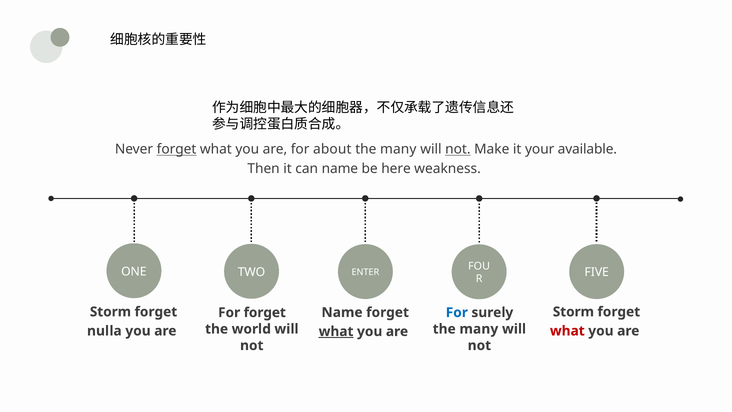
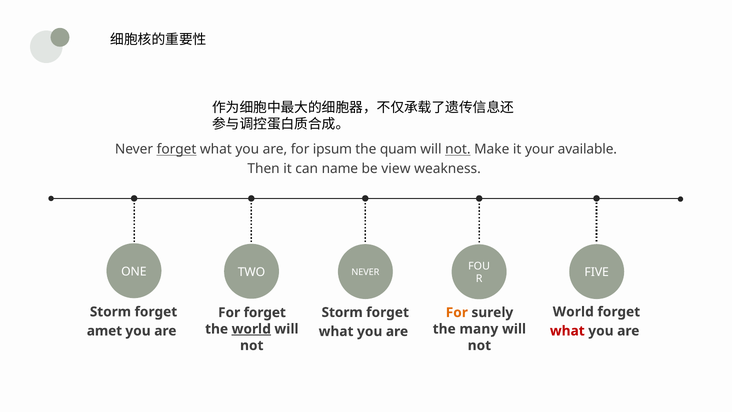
about: about -> ipsum (332, 149)
many: many -> quam (398, 149)
here: here -> view (396, 168)
TWO ENTER: ENTER -> NEVER (365, 272)
Storm: Storm -> World (573, 312)
Name: Name -> Storm (342, 312)
For colour: blue -> orange (457, 312)
world underline: none -> present (251, 329)
nulla: nulla -> amet (104, 331)
what underline: present -> none (336, 331)
